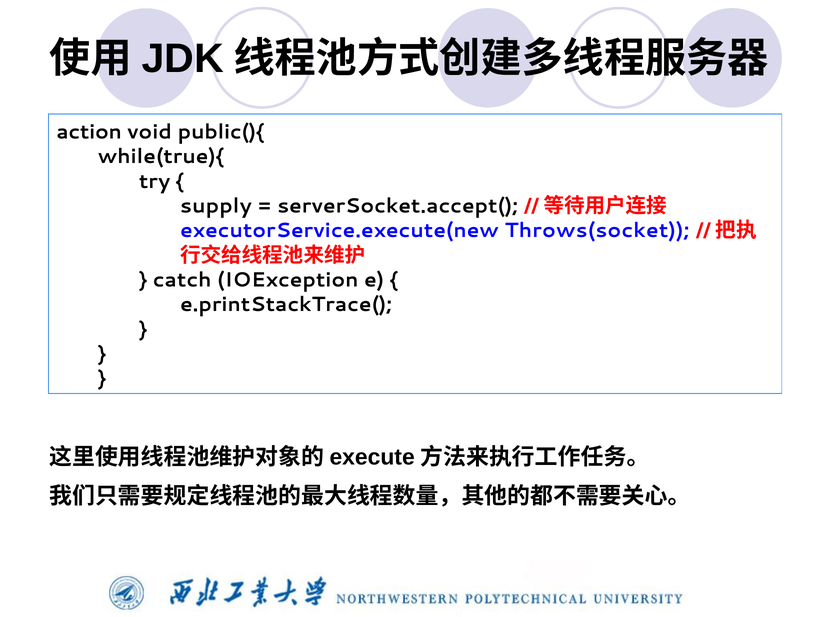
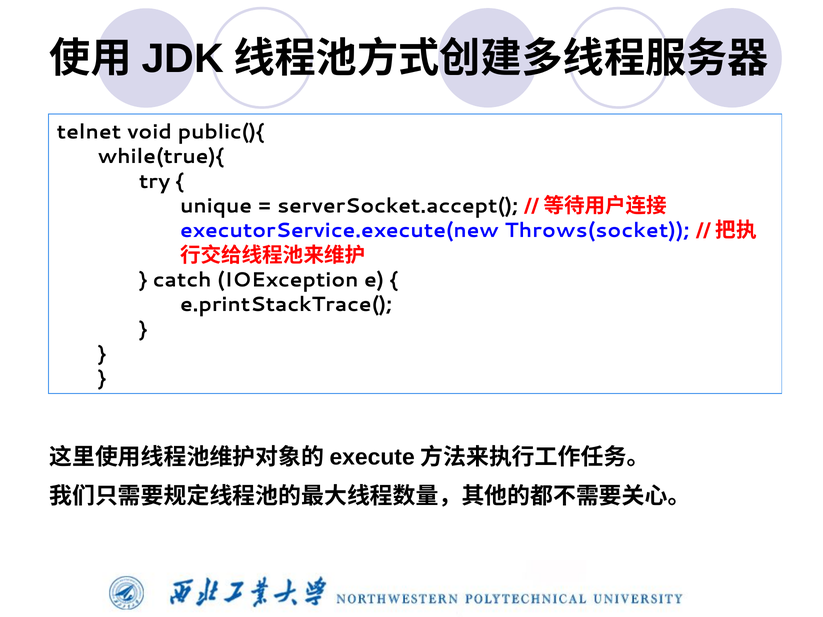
action: action -> telnet (89, 132)
supply: supply -> unique (216, 206)
